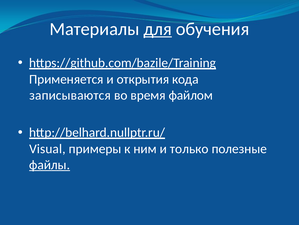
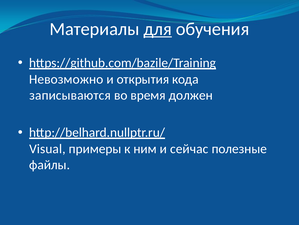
Применяется: Применяется -> Невозможно (66, 79)
файлом: файлом -> должен (191, 95)
только: только -> сейчас (189, 148)
файлы underline: present -> none (50, 164)
